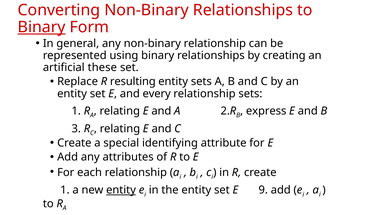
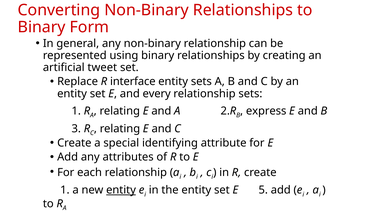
Binary underline: present -> none (42, 27)
these: these -> tweet (102, 67)
resulting: resulting -> interface (133, 82)
9: 9 -> 5 (263, 190)
